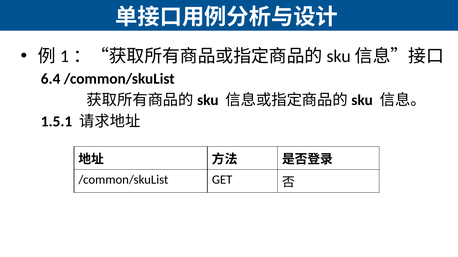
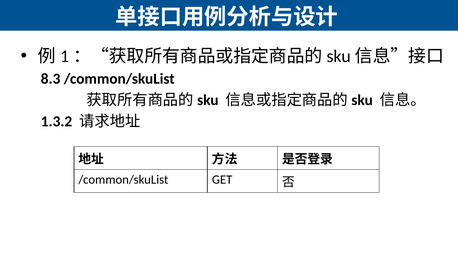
6.4: 6.4 -> 8.3 (51, 79)
1.5.1: 1.5.1 -> 1.3.2 (56, 122)
